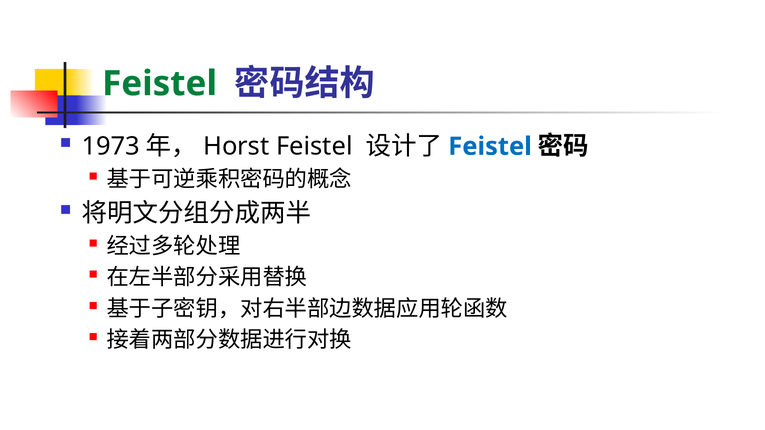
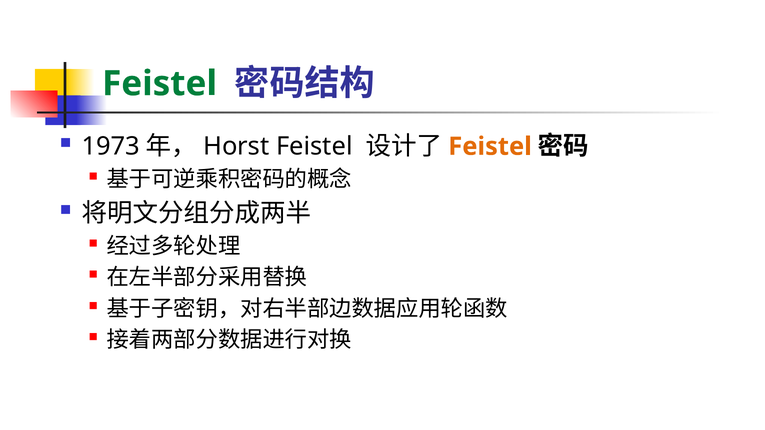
Feistel colour: blue -> orange (490, 147)
